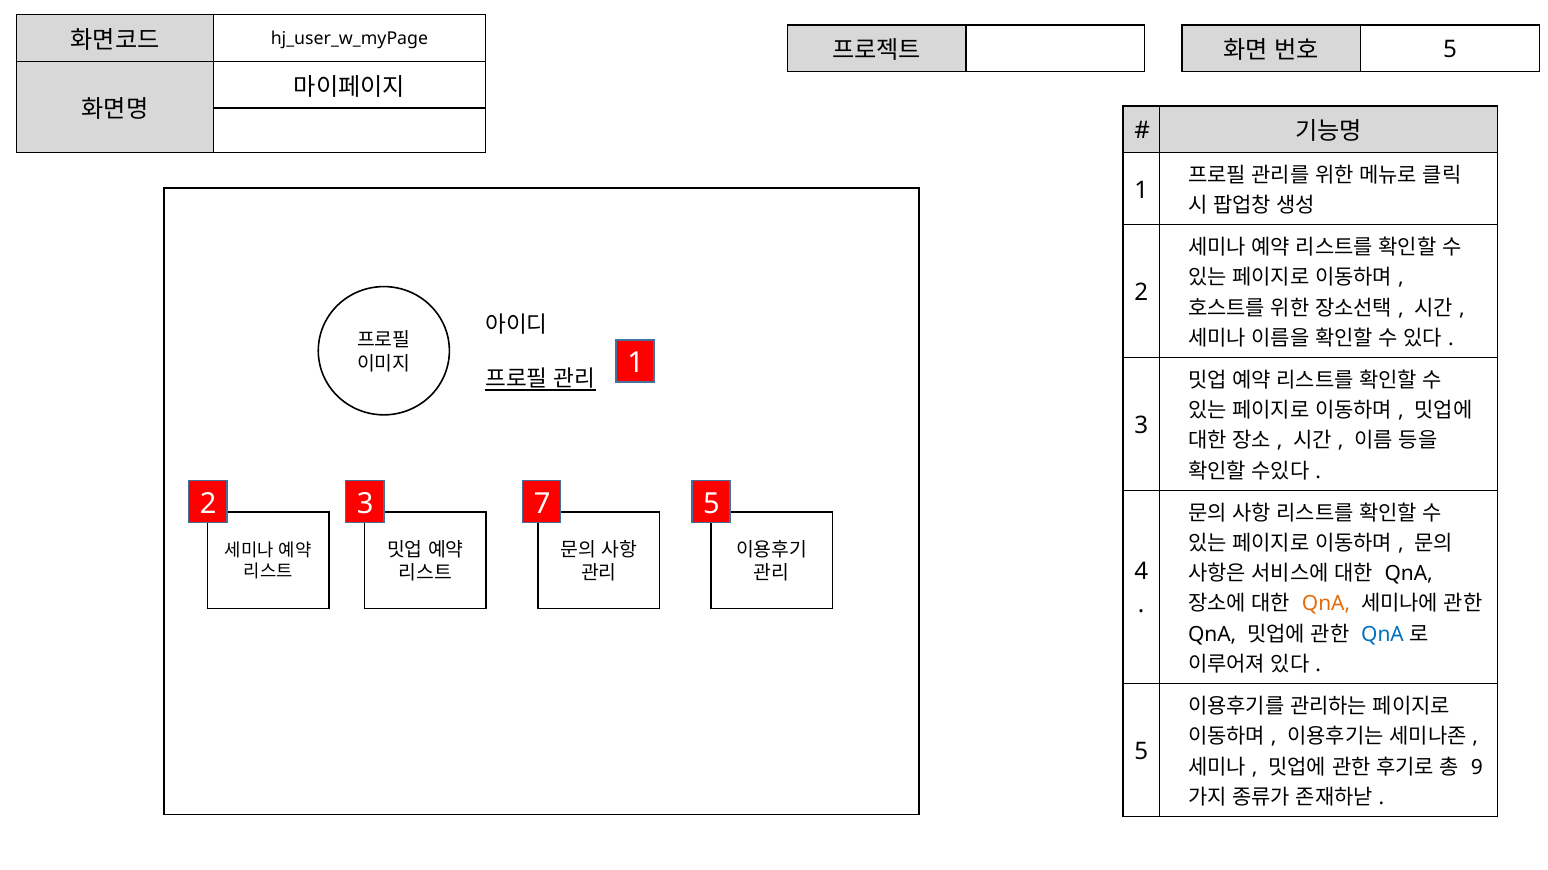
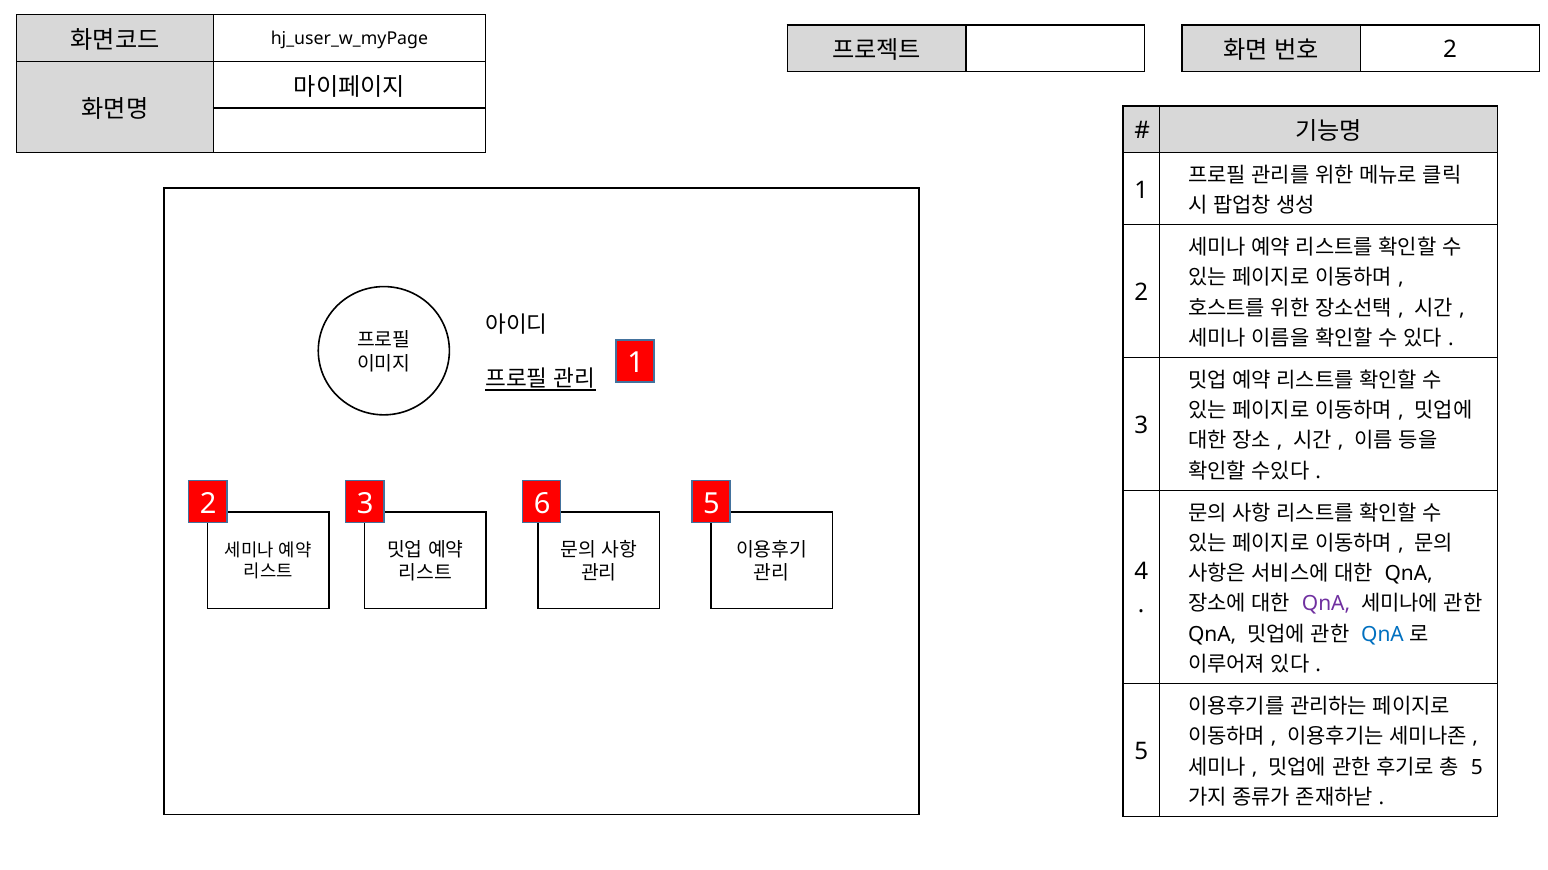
5: 5 -> 2 (1450, 50)
7: 7 -> 6 (542, 504)
QnA colour: orange -> purple (1326, 605)
9: 9 -> 5 (1477, 768)
